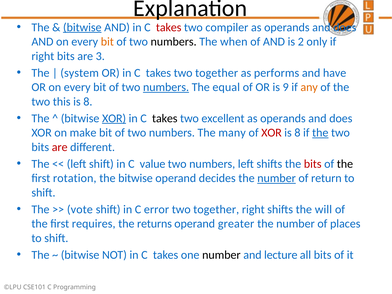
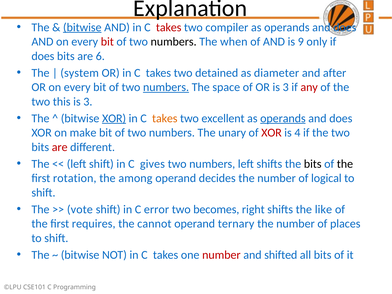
bit colour: orange -> red (107, 42)
2: 2 -> 9 (301, 42)
right: right -> does (43, 56)
3: 3 -> 6 (100, 56)
takes two together: together -> detained (217, 73)
performs: performs -> diameter (277, 73)
have: have -> after (335, 73)
equal: equal -> space (226, 87)
OR is 9: 9 -> 3 (286, 87)
any colour: orange -> red (309, 87)
8: 8 -> 3 (88, 102)
takes colour: black -> orange (165, 118)
operands underline: none -> present (283, 118)
many: many -> unary (232, 133)
8: 8 -> 4 (297, 133)
the underline: present -> none (320, 133)
value: value -> gives (152, 164)
bits colour: red -> black (313, 164)
the bitwise: bitwise -> among (135, 178)
number underline: present -> none (277, 178)
return: return -> logical (326, 178)
together: together -> becomes (216, 209)
will: will -> like (323, 209)
returns: returns -> cannot (154, 224)
greater: greater -> ternary (236, 224)
number colour: black -> red (221, 255)
lecture: lecture -> shifted (281, 255)
